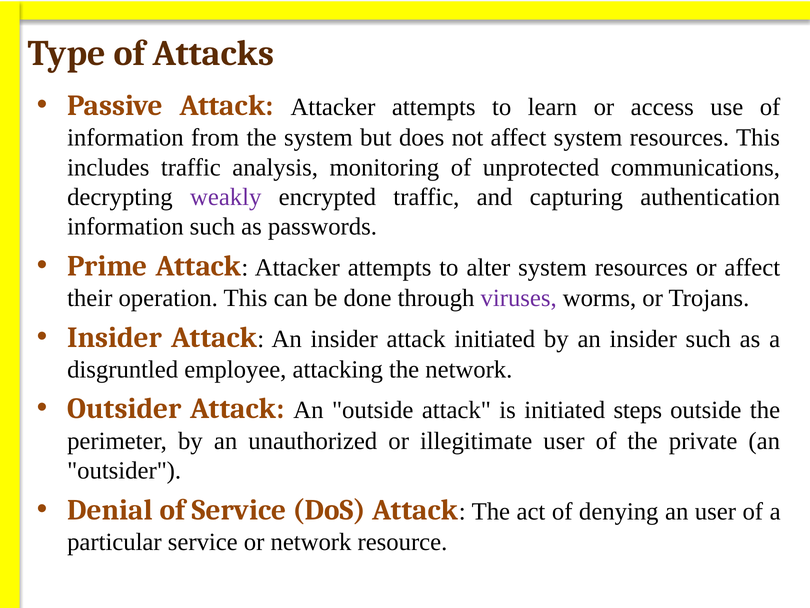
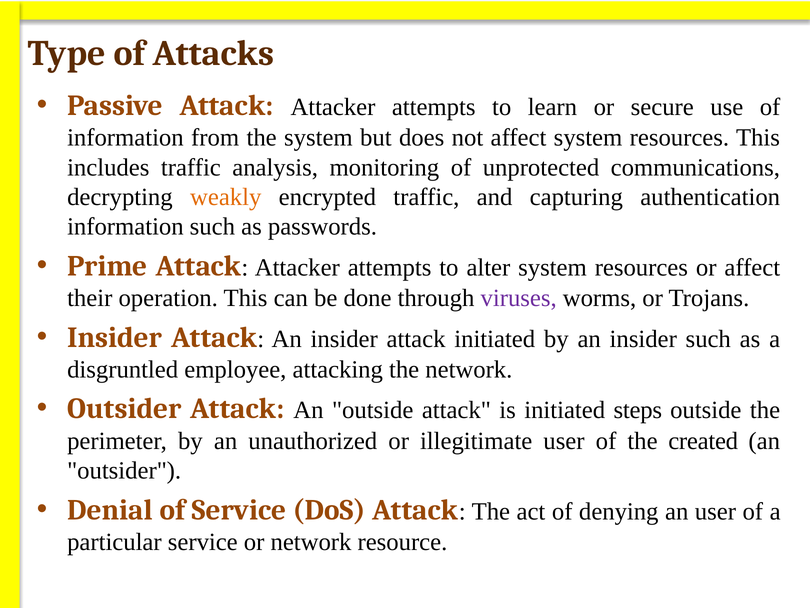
access: access -> secure (662, 107)
weakly colour: purple -> orange (226, 197)
private: private -> created (703, 441)
